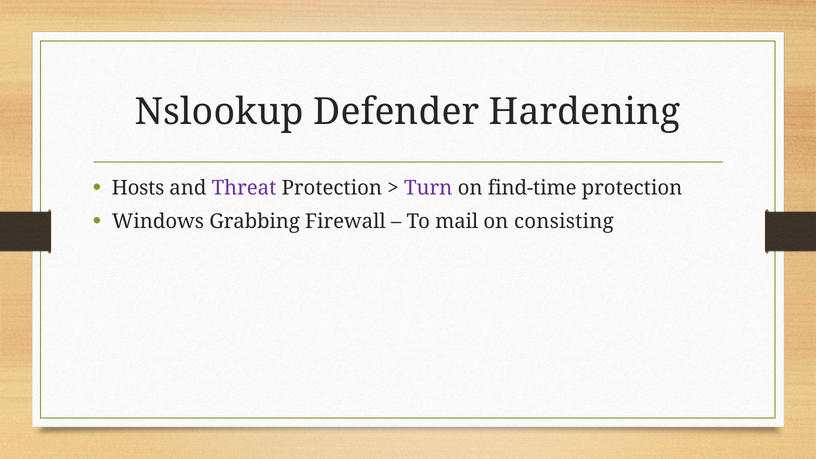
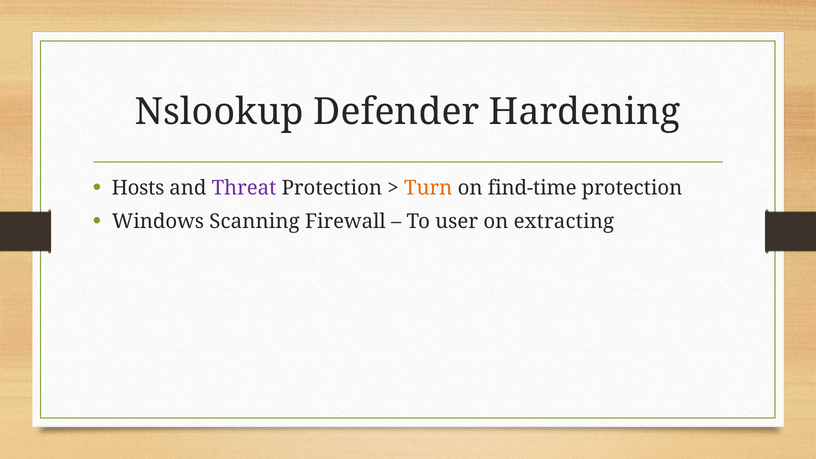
Turn colour: purple -> orange (428, 188)
Grabbing: Grabbing -> Scanning (254, 222)
mail: mail -> user (457, 222)
consisting: consisting -> extracting (564, 222)
